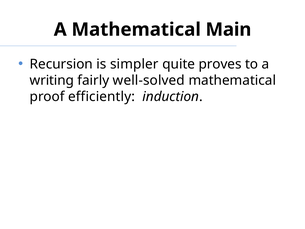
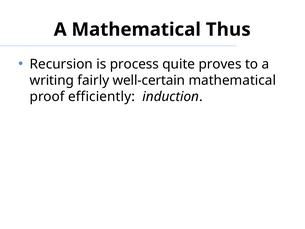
Main: Main -> Thus (228, 30)
simpler: simpler -> process (134, 64)
well-solved: well-solved -> well-certain (149, 80)
